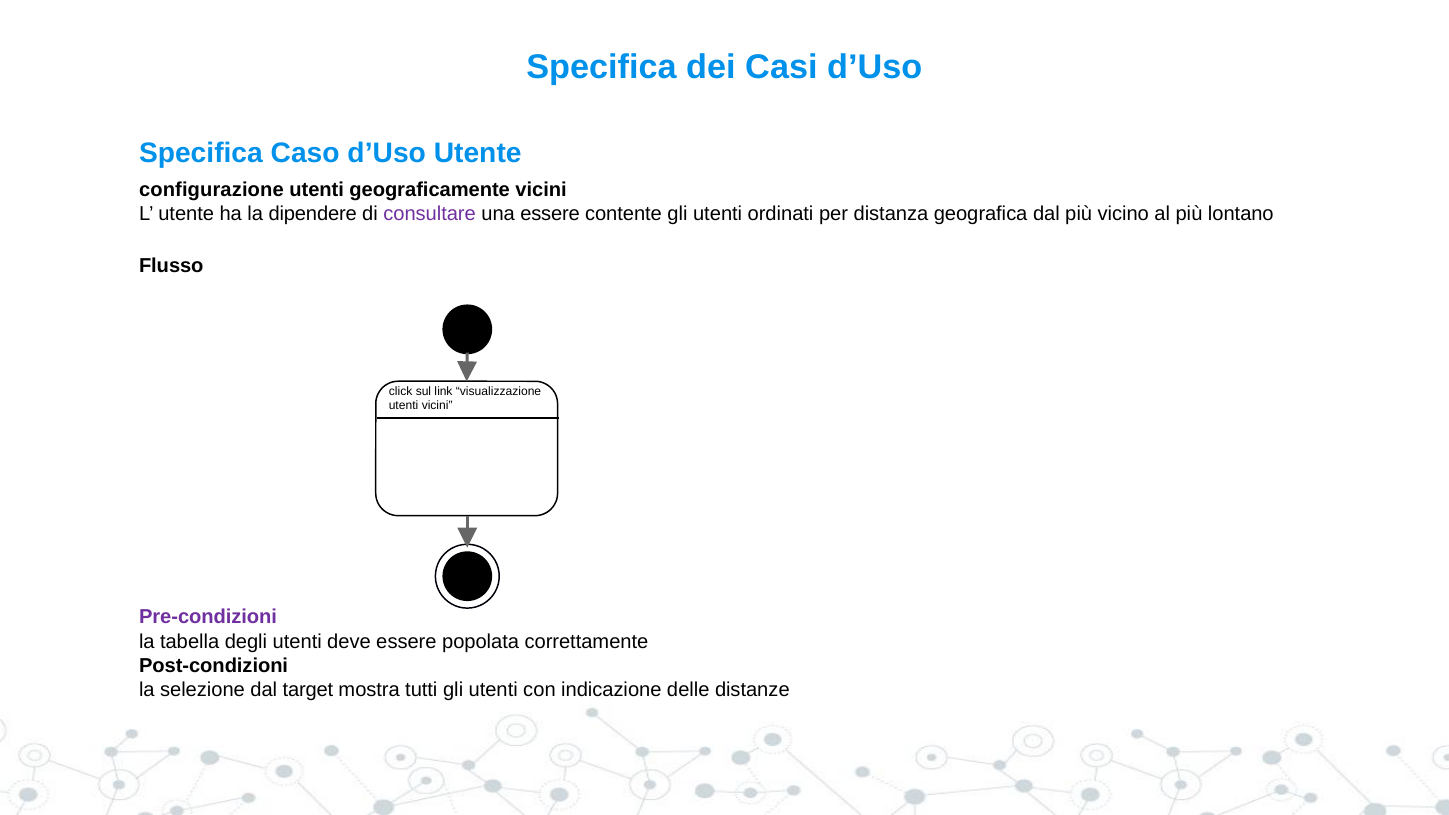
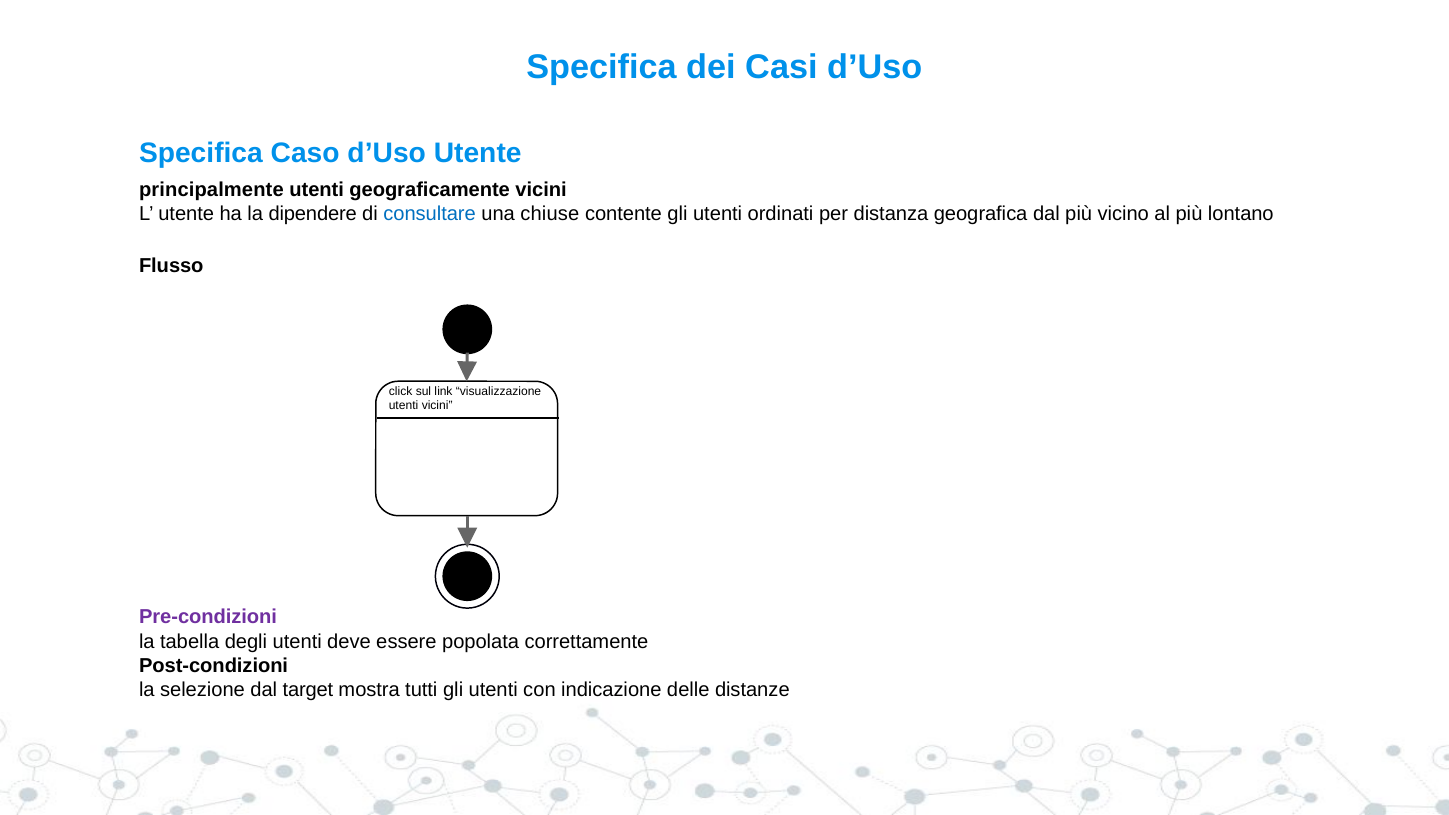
configurazione: configurazione -> principalmente (211, 190)
consultare colour: purple -> blue (430, 214)
una essere: essere -> chiuse (550, 214)
